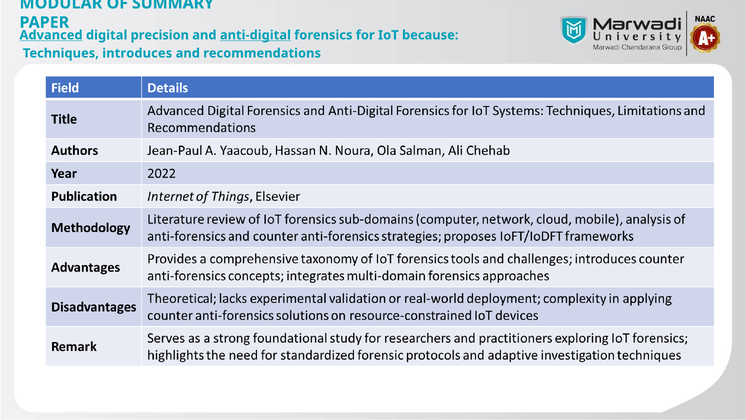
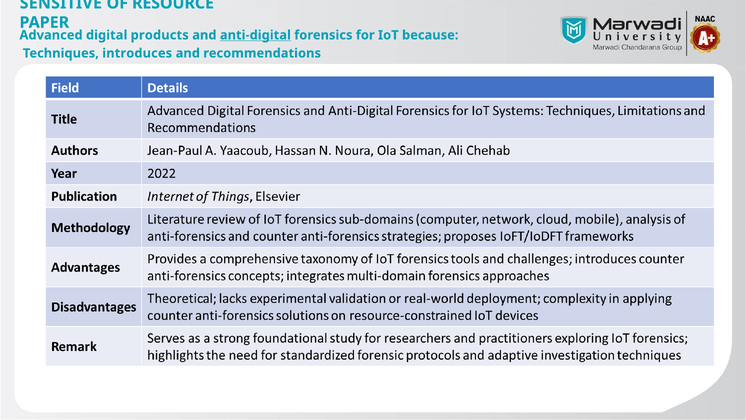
MODULAR: MODULAR -> SENSITIVE (61, 3)
SUMMARY: SUMMARY -> RESOURCE (173, 3)
Advanced underline: present -> none (51, 35)
precision: precision -> products (160, 35)
